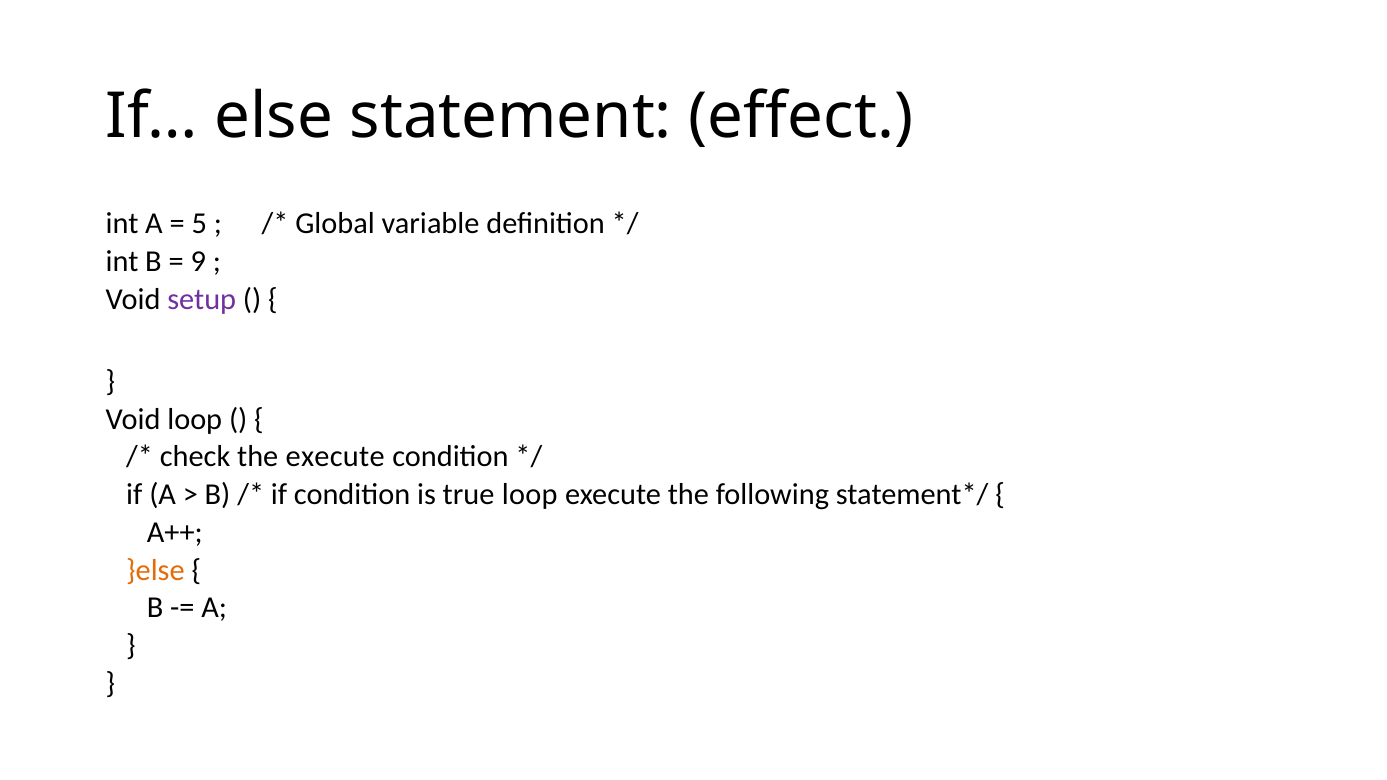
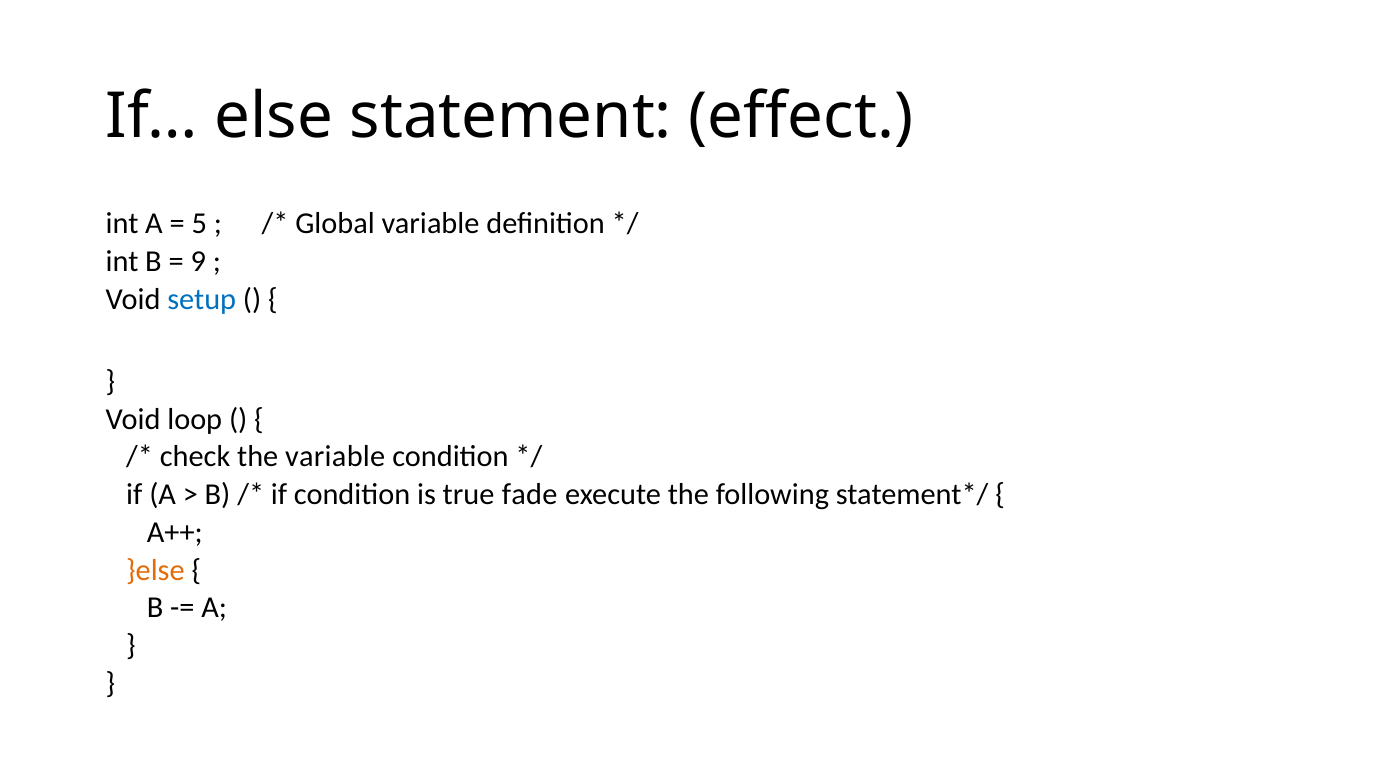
setup colour: purple -> blue (202, 299)
the execute: execute -> variable (335, 457)
true loop: loop -> fade (530, 495)
